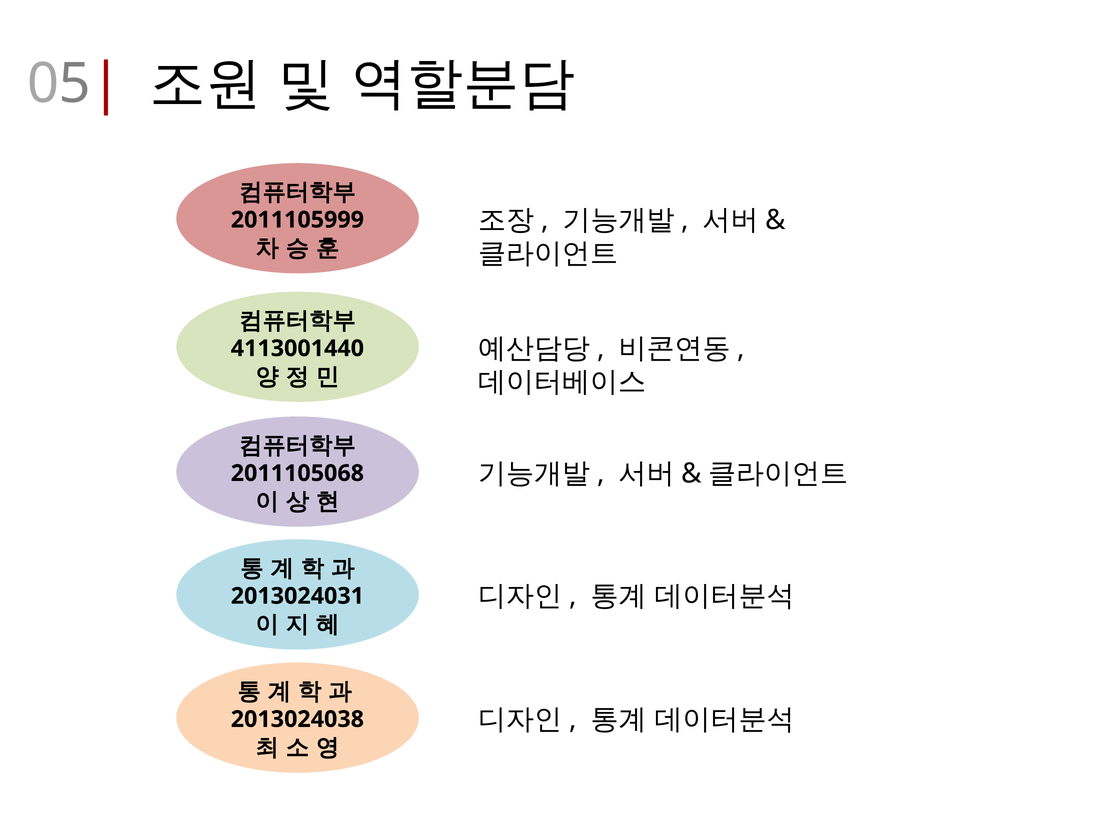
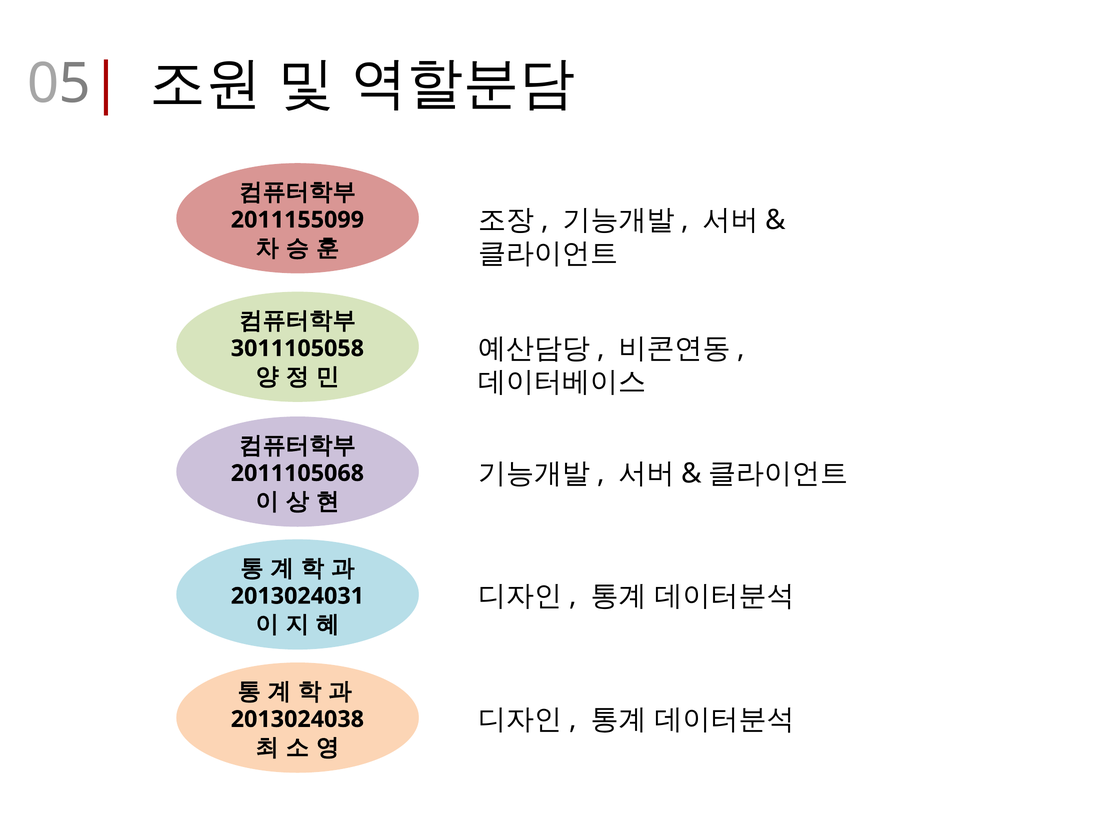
2011105999: 2011105999 -> 2011155099 (297, 220)
4113001440: 4113001440 -> 3011105058 (297, 348)
